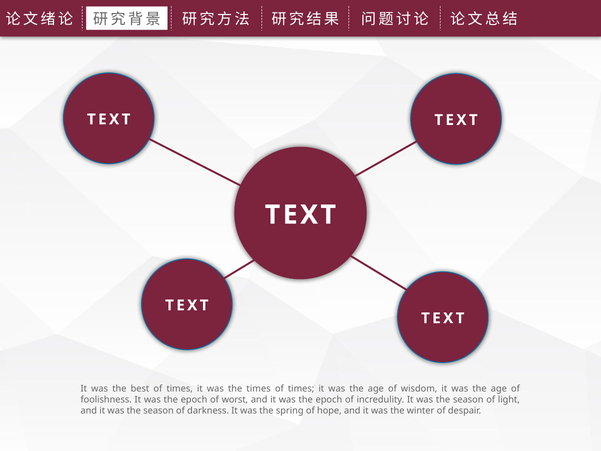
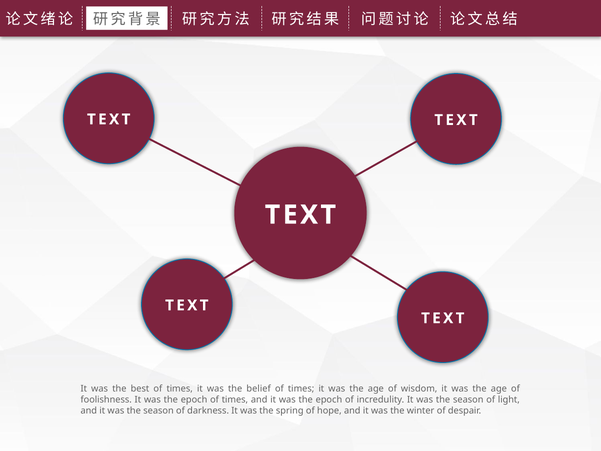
the times: times -> belief (259, 389)
epoch of worst: worst -> times (235, 400)
